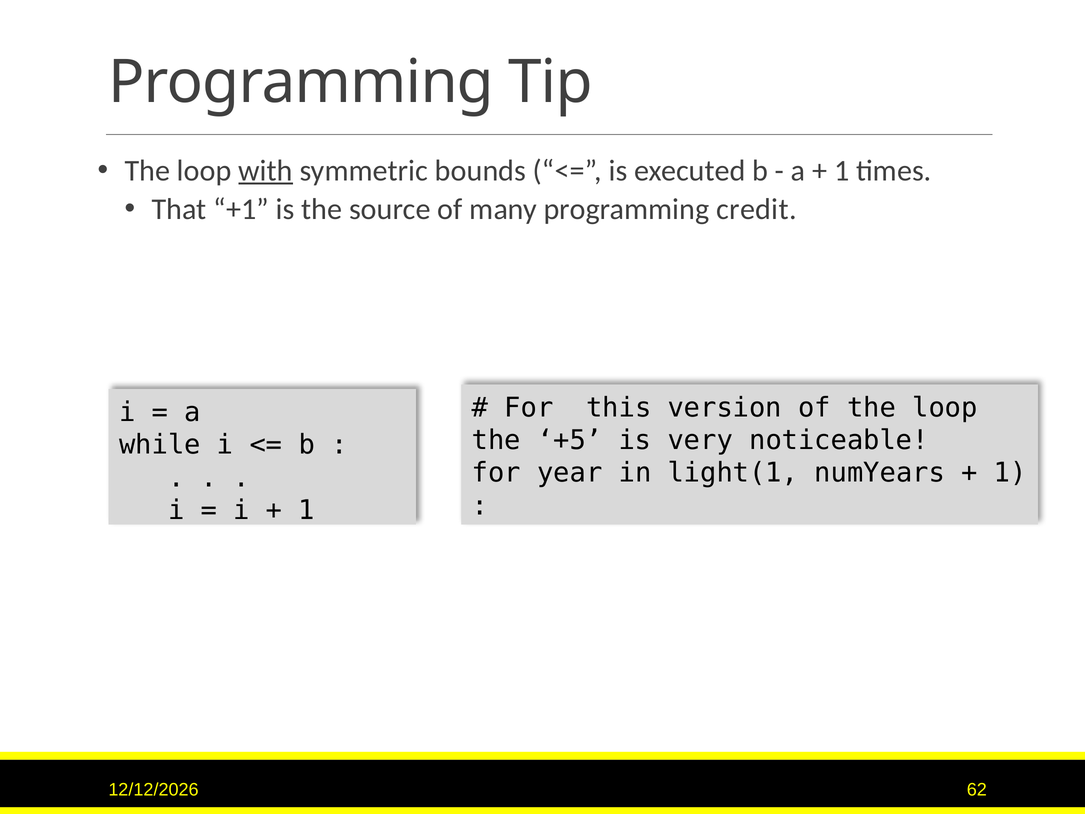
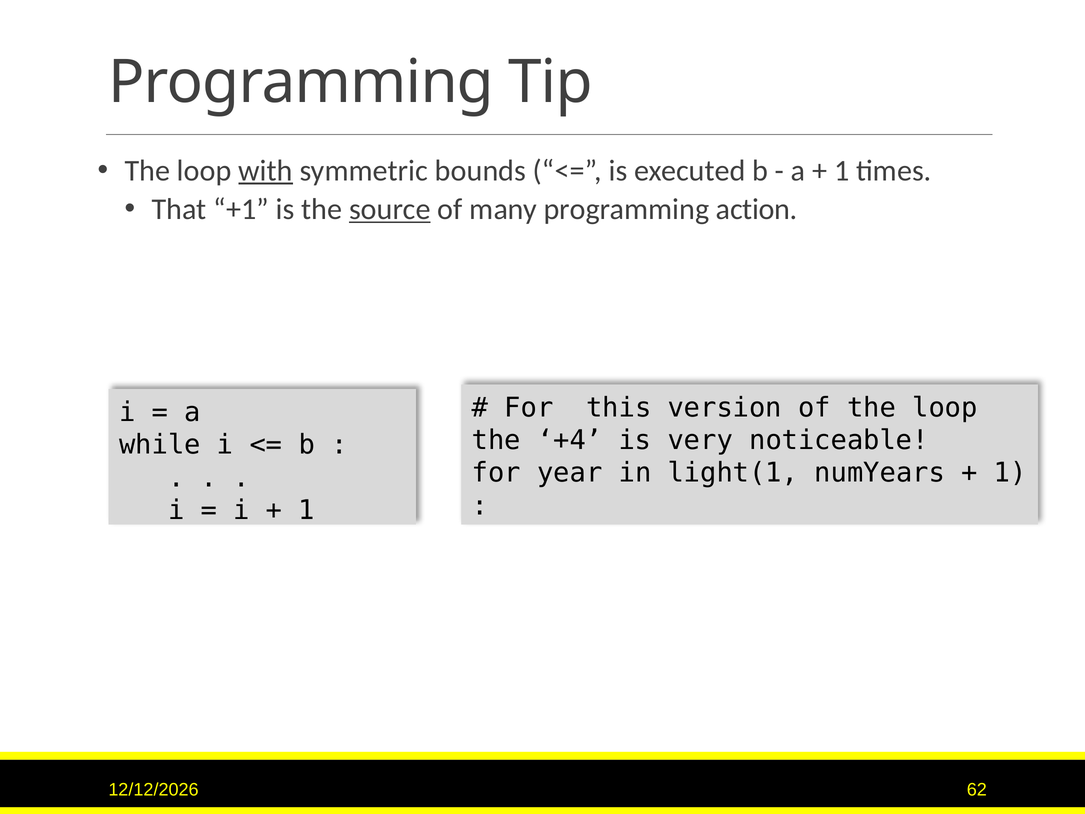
source underline: none -> present (390, 209)
credit: credit -> action (757, 209)
+5: +5 -> +4 (570, 440)
